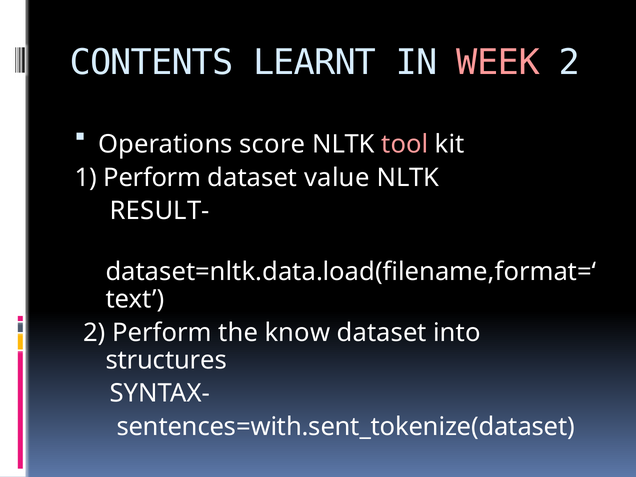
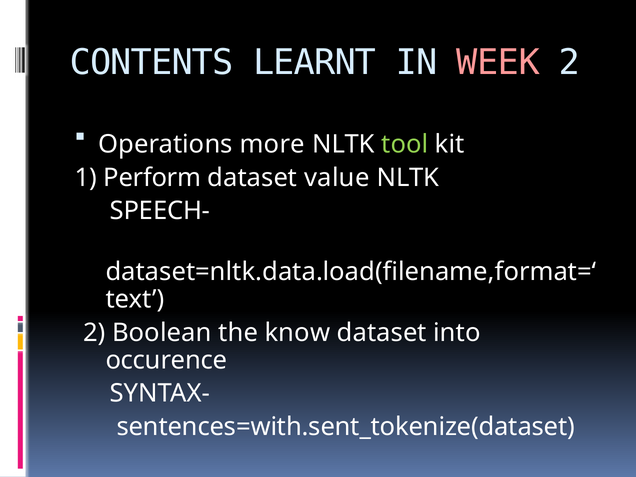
score: score -> more (272, 144)
tool colour: pink -> light green (405, 144)
RESULT-: RESULT- -> SPEECH- (160, 211)
2 Perform: Perform -> Boolean (162, 333)
structures: structures -> occurence (166, 360)
